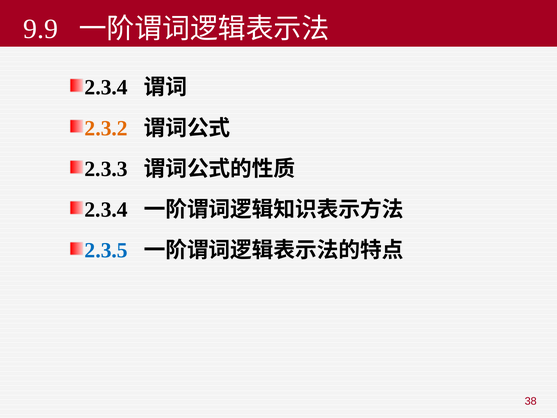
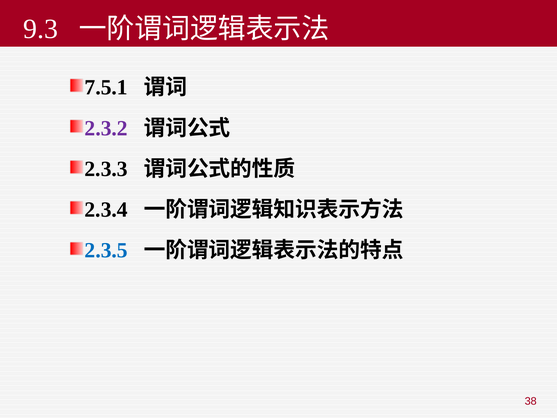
9.9: 9.9 -> 9.3 (41, 29)
2.3.4: 2.3.4 -> 7.5.1 (106, 87)
2.3.2 colour: orange -> purple (106, 128)
